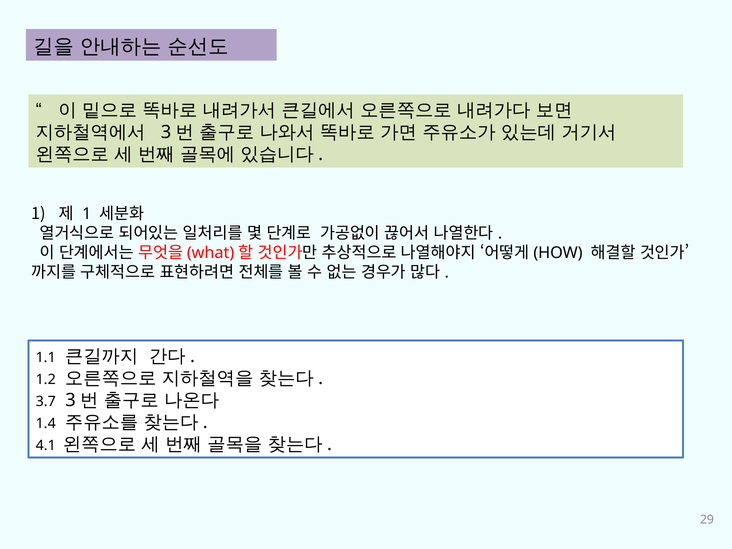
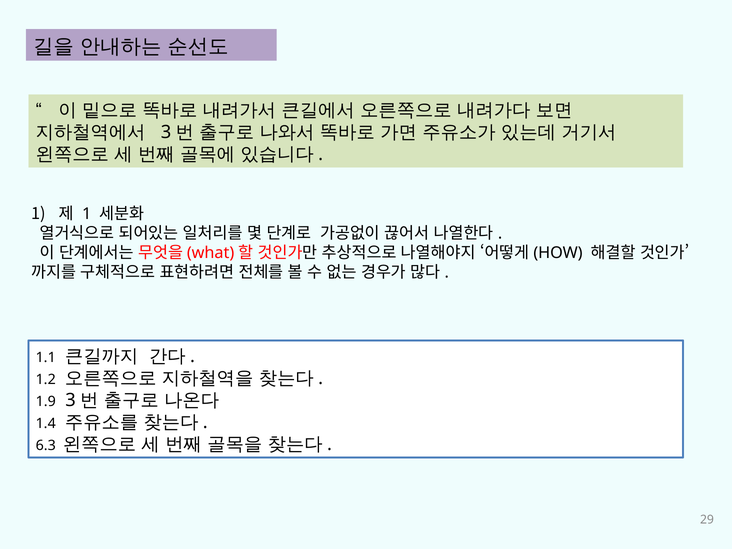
3.7: 3.7 -> 1.9 (46, 402)
4.1: 4.1 -> 6.3 (46, 445)
